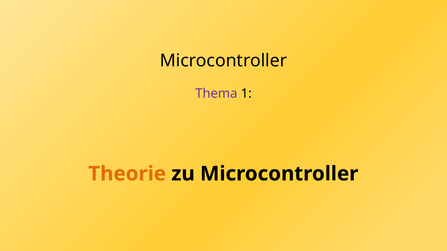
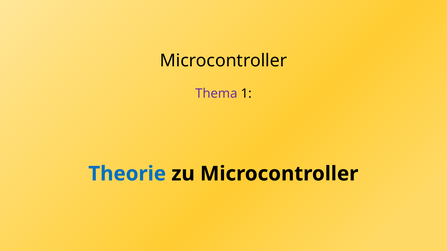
Theorie colour: orange -> blue (127, 174)
